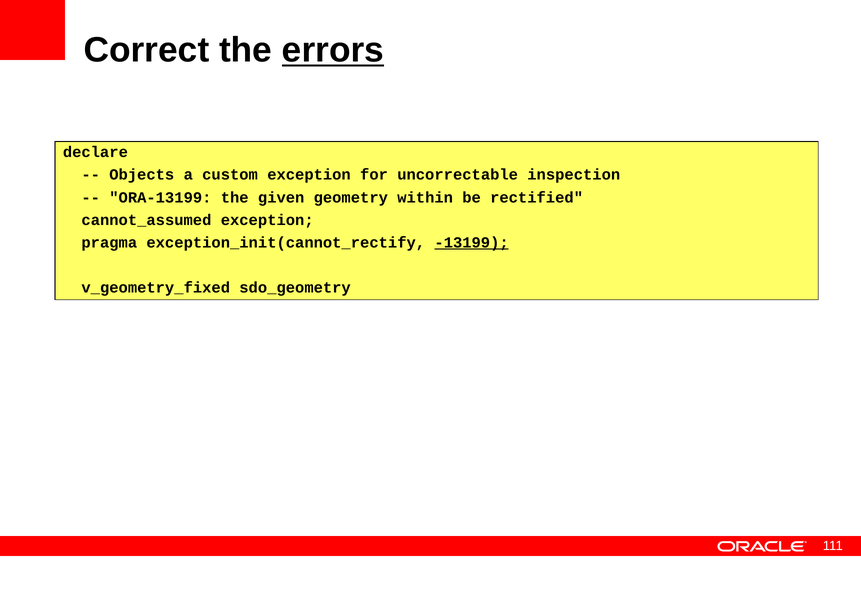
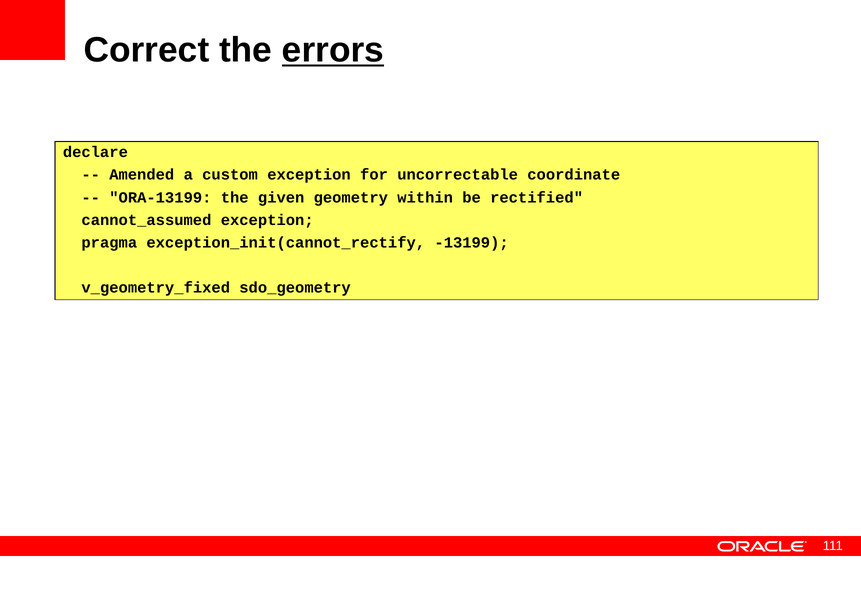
Objects: Objects -> Amended (142, 175)
inspection: inspection -> coordinate (574, 175)
-13199 underline: present -> none (472, 243)
